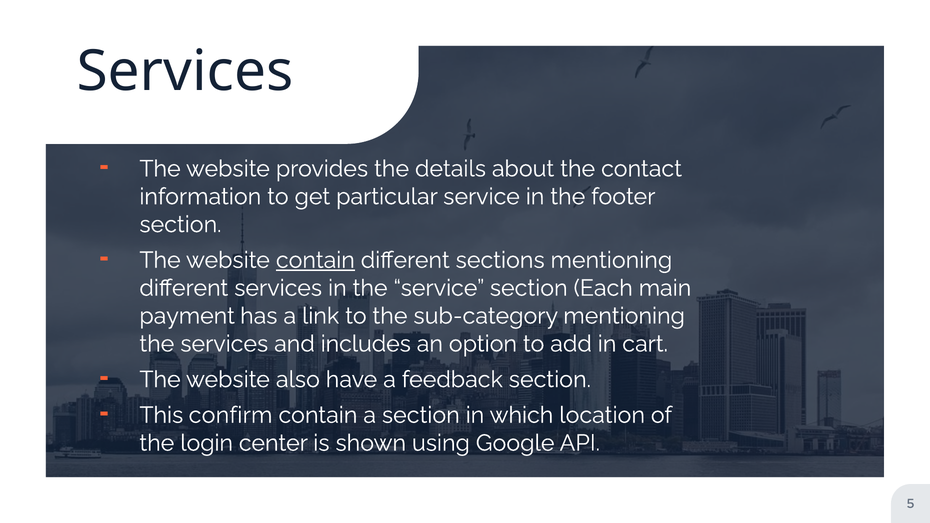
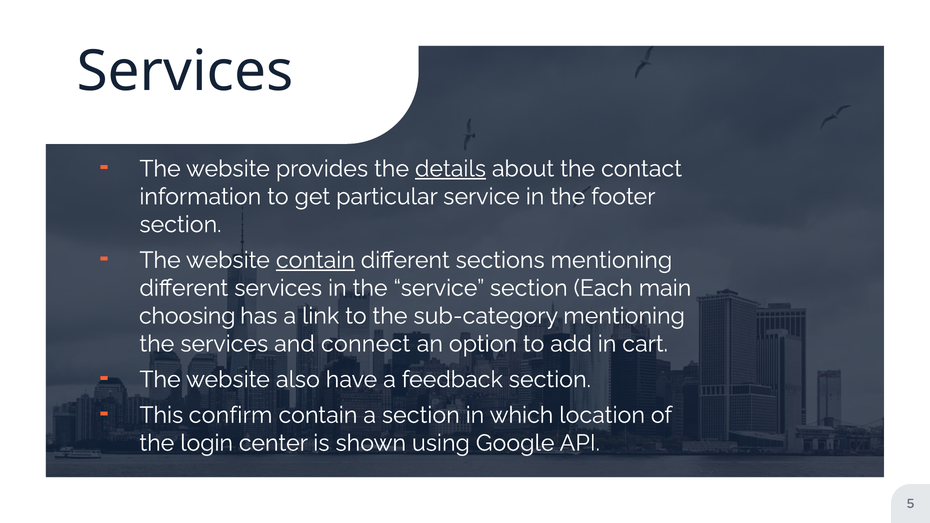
details underline: none -> present (450, 169)
payment: payment -> choosing (187, 316)
includes: includes -> connect (366, 344)
